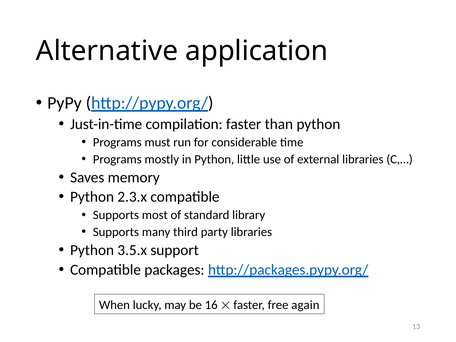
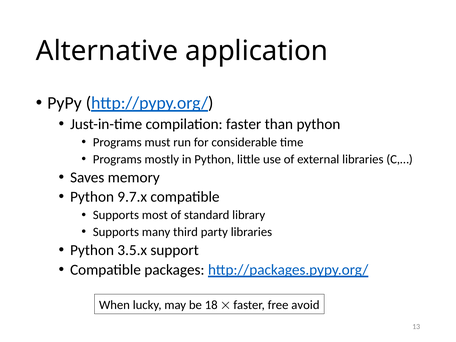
2.3.x: 2.3.x -> 9.7.x (132, 197)
16: 16 -> 18 (211, 305)
again: again -> avoid (305, 305)
